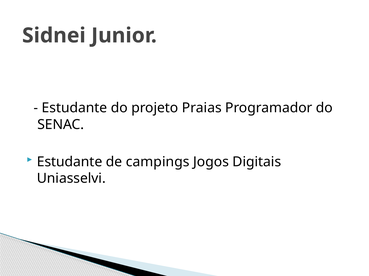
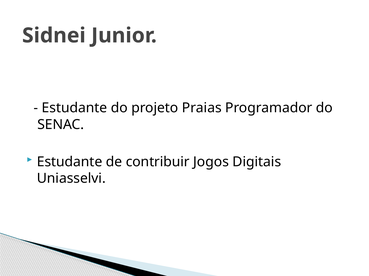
campings: campings -> contribuir (158, 162)
